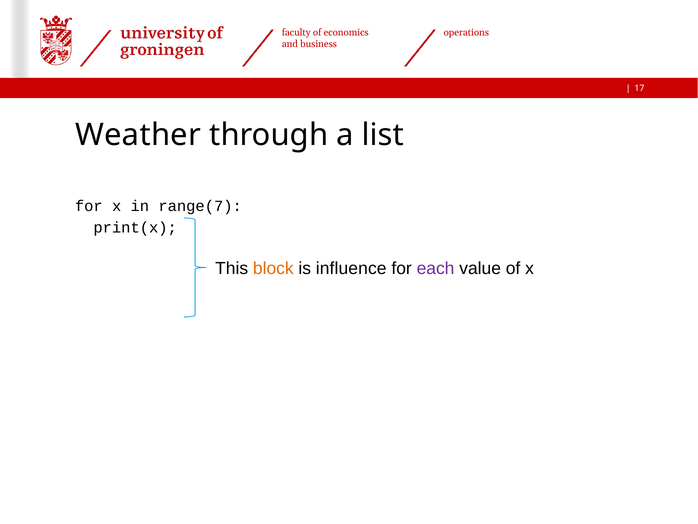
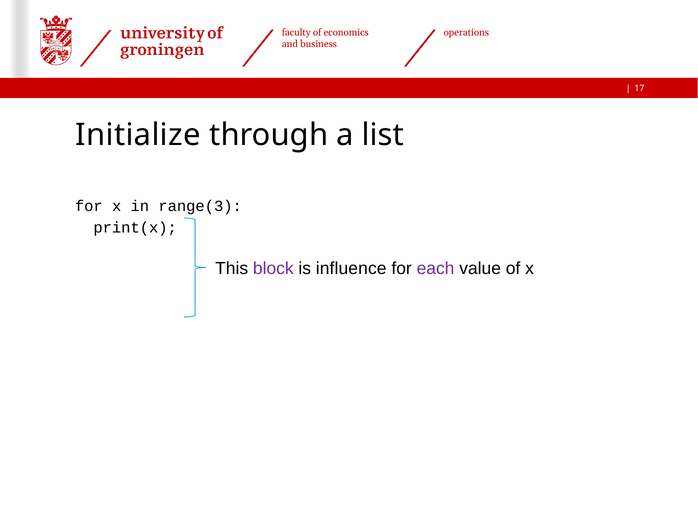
Weather: Weather -> Initialize (138, 135)
range(7: range(7 -> range(3 (200, 206)
block colour: orange -> purple (273, 268)
